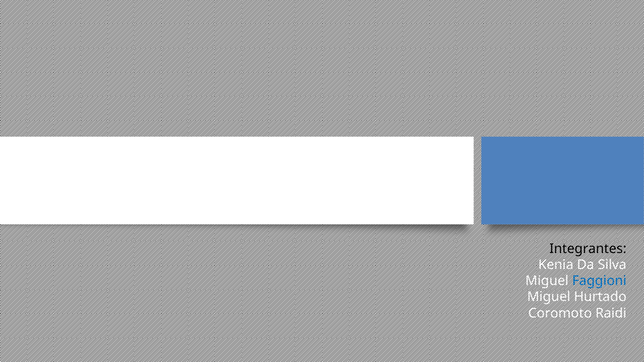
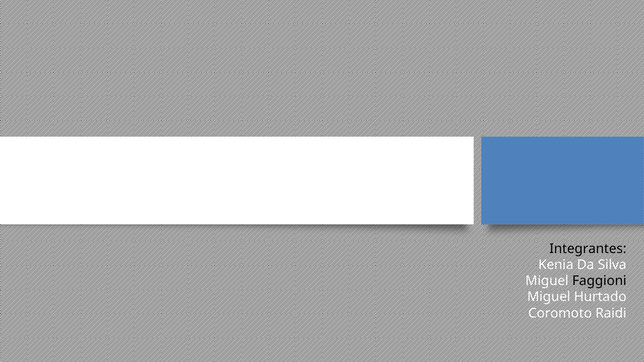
Faggioni colour: blue -> black (599, 281)
